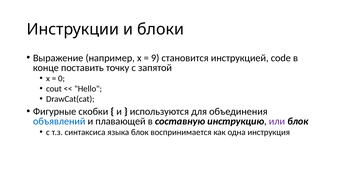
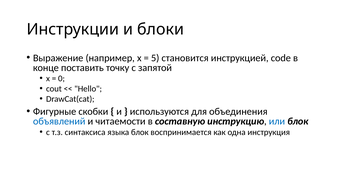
9: 9 -> 5 (155, 58)
плавающей: плавающей -> читаемости (120, 121)
или colour: purple -> blue (277, 121)
